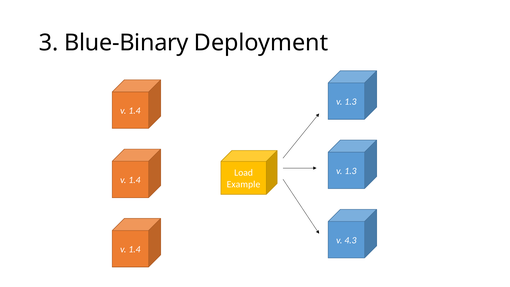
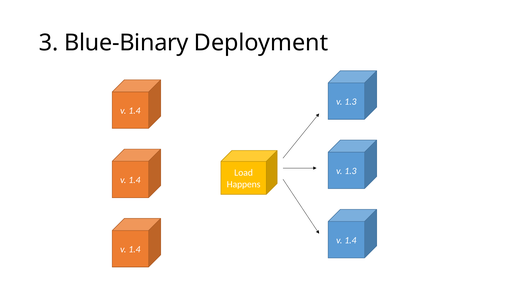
Example: Example -> Happens (244, 184)
4.3: 4.3 -> 1.4 (350, 240)
